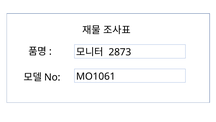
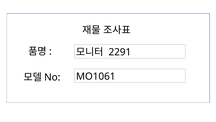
2873: 2873 -> 2291 (120, 52)
